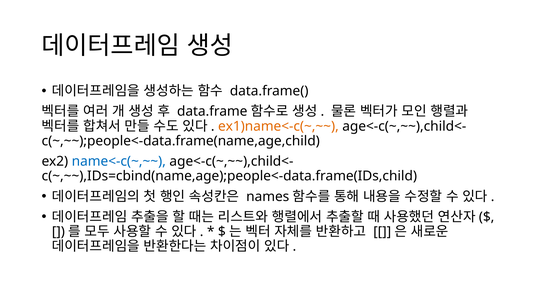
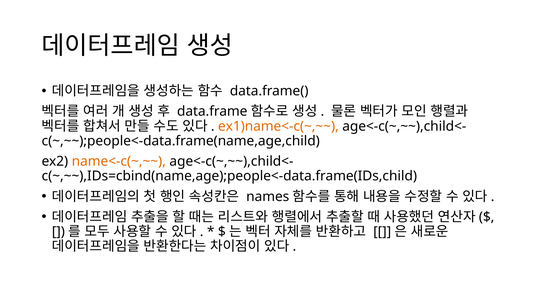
name<-c(~,~~ colour: blue -> orange (119, 161)
